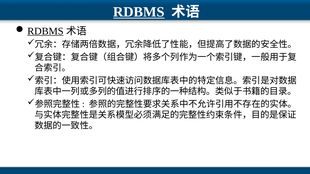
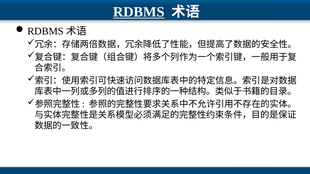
RDBMS underline: present -> none (45, 31)
